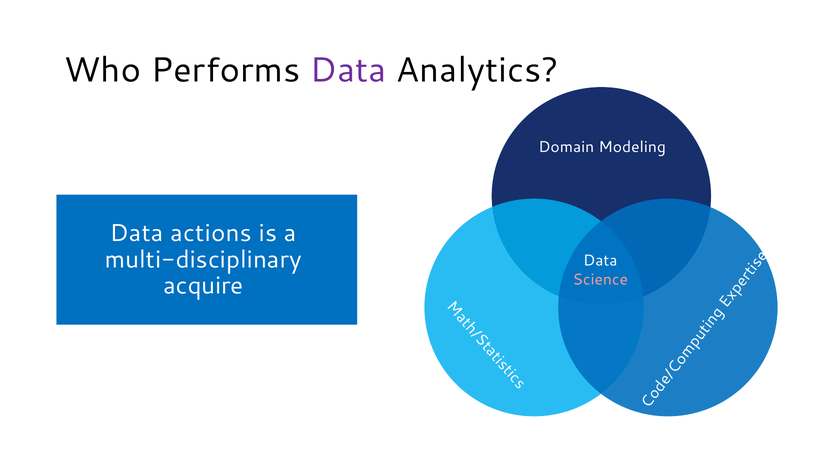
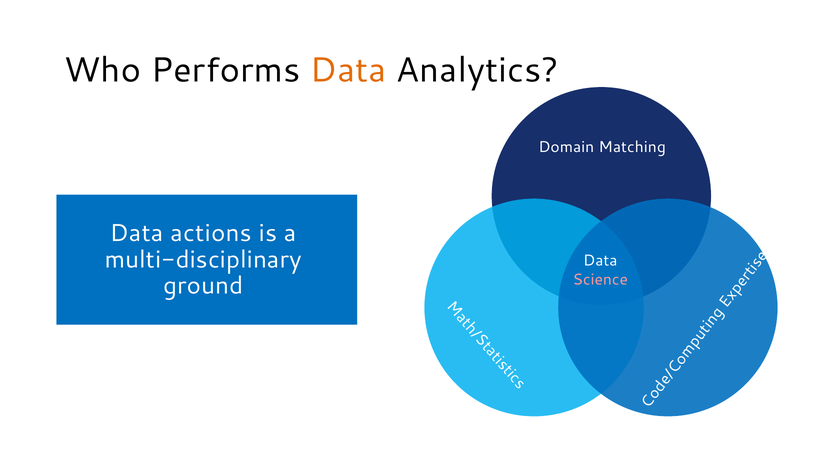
Data colour: purple -> orange (348, 70)
Modeling: Modeling -> Matching (632, 147)
acquire: acquire -> ground (203, 286)
